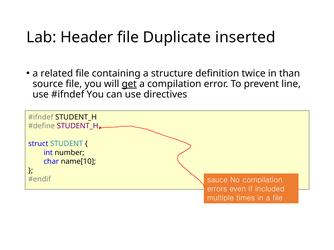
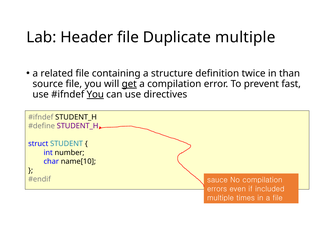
Duplicate inserted: inserted -> multiple (245, 37)
line: line -> fast (291, 84)
You underline: none -> present (95, 95)
